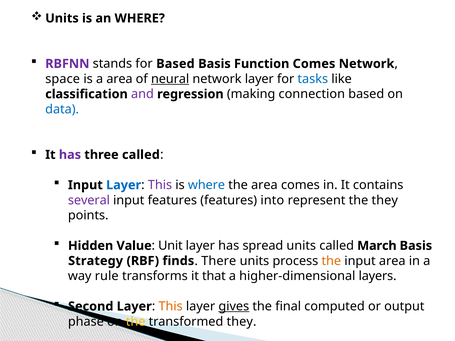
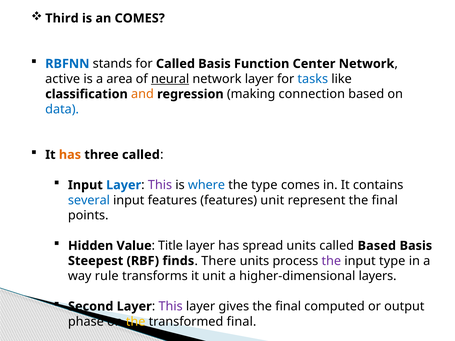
Units: Units -> Third (62, 18)
an WHERE: WHERE -> COMES (140, 18)
RBFNN colour: purple -> blue (67, 64)
for Based: Based -> Called (175, 64)
Function Comes: Comes -> Center (314, 64)
space: space -> active (63, 79)
and colour: purple -> orange (142, 94)
has colour: purple -> orange (70, 155)
the area: area -> type (264, 185)
several colour: purple -> blue (89, 200)
features into: into -> unit (272, 200)
represent the they: they -> final (385, 200)
Unit: Unit -> Title (170, 246)
called March: March -> Based (377, 246)
Strategy: Strategy -> Steepest (96, 261)
the colour: orange -> purple (331, 261)
input area: area -> type (392, 261)
it that: that -> unit (214, 276)
This colour: orange -> purple (171, 307)
gives underline: present -> none (234, 307)
transformed they: they -> final (241, 322)
